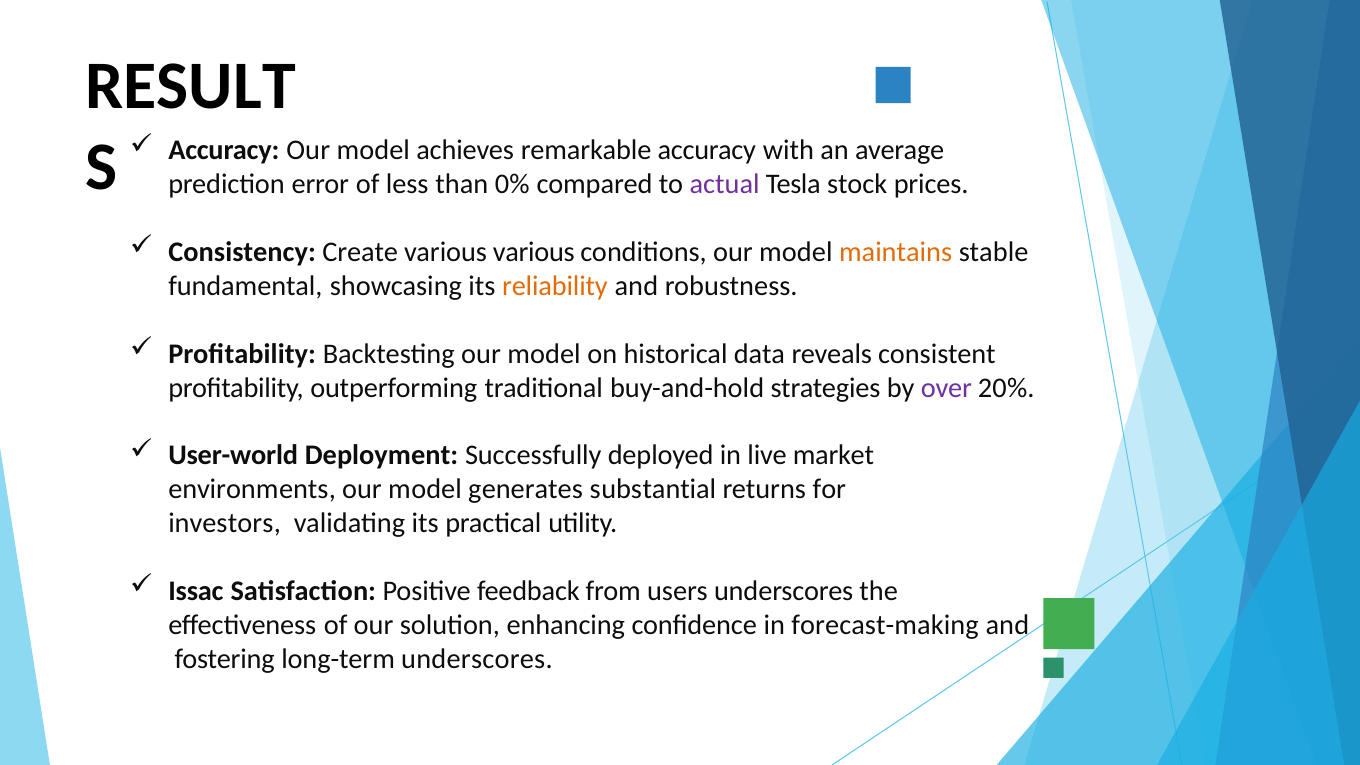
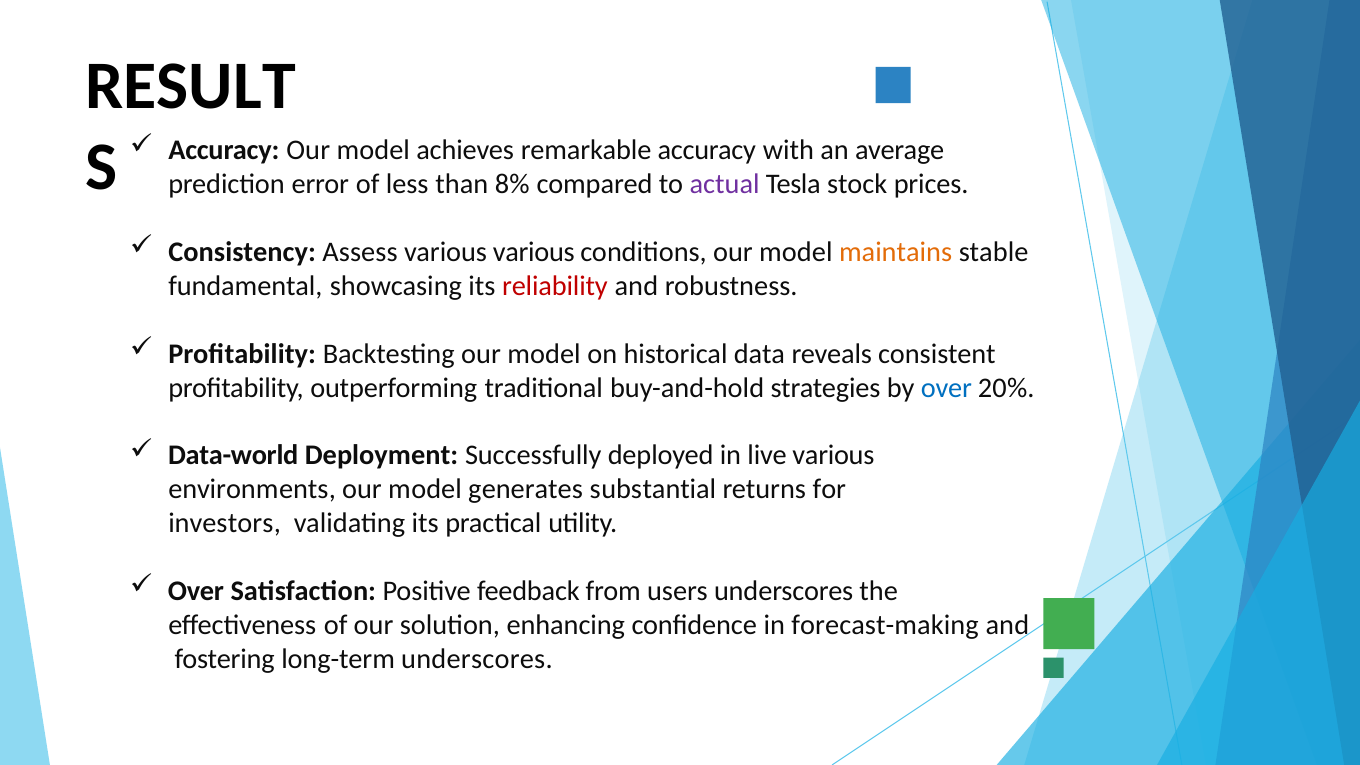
0%: 0% -> 8% (512, 185)
Create: Create -> Assess (360, 252)
reliability colour: orange -> red (555, 286)
over colour: purple -> blue (946, 388)
User-world: User-world -> Data-world (233, 455)
live market: market -> various (833, 455)
Issac: Issac -> Over (196, 591)
